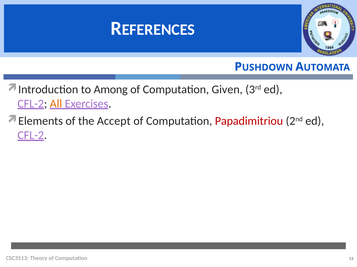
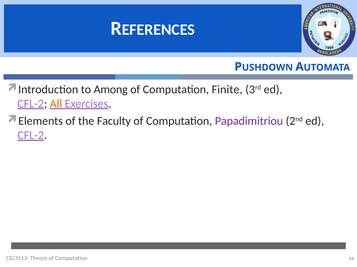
Given: Given -> Finite (227, 90)
Accept: Accept -> Faculty (114, 121)
Papadimitriou colour: red -> purple (249, 121)
